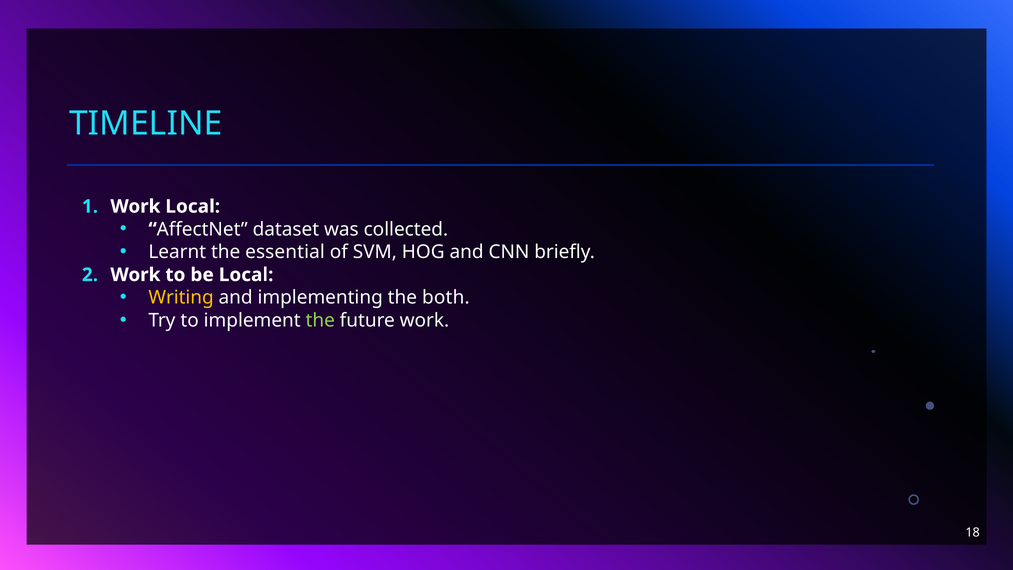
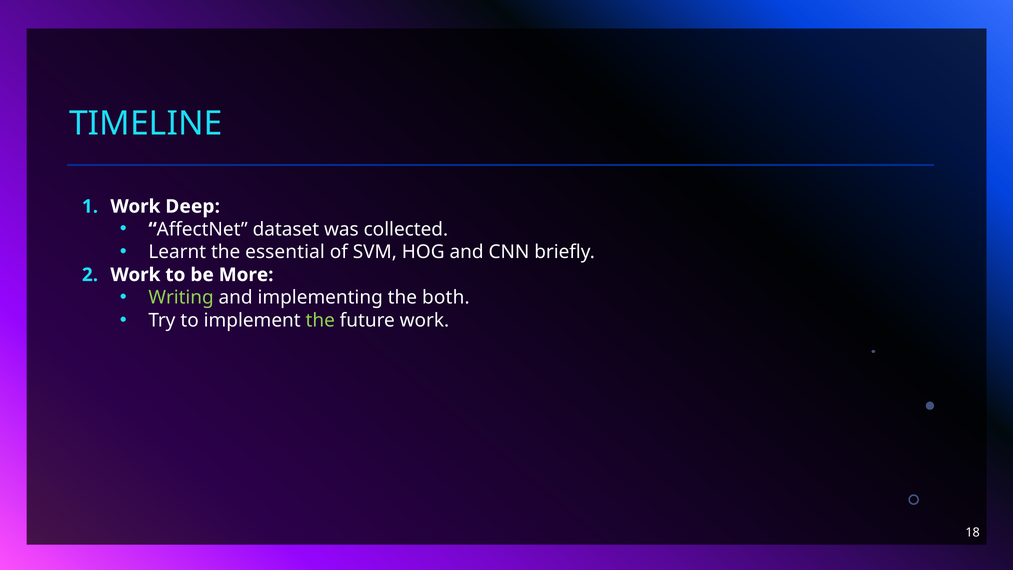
Work Local: Local -> Deep (193, 206)
be Local: Local -> More (246, 275)
Writing colour: yellow -> light green (181, 298)
